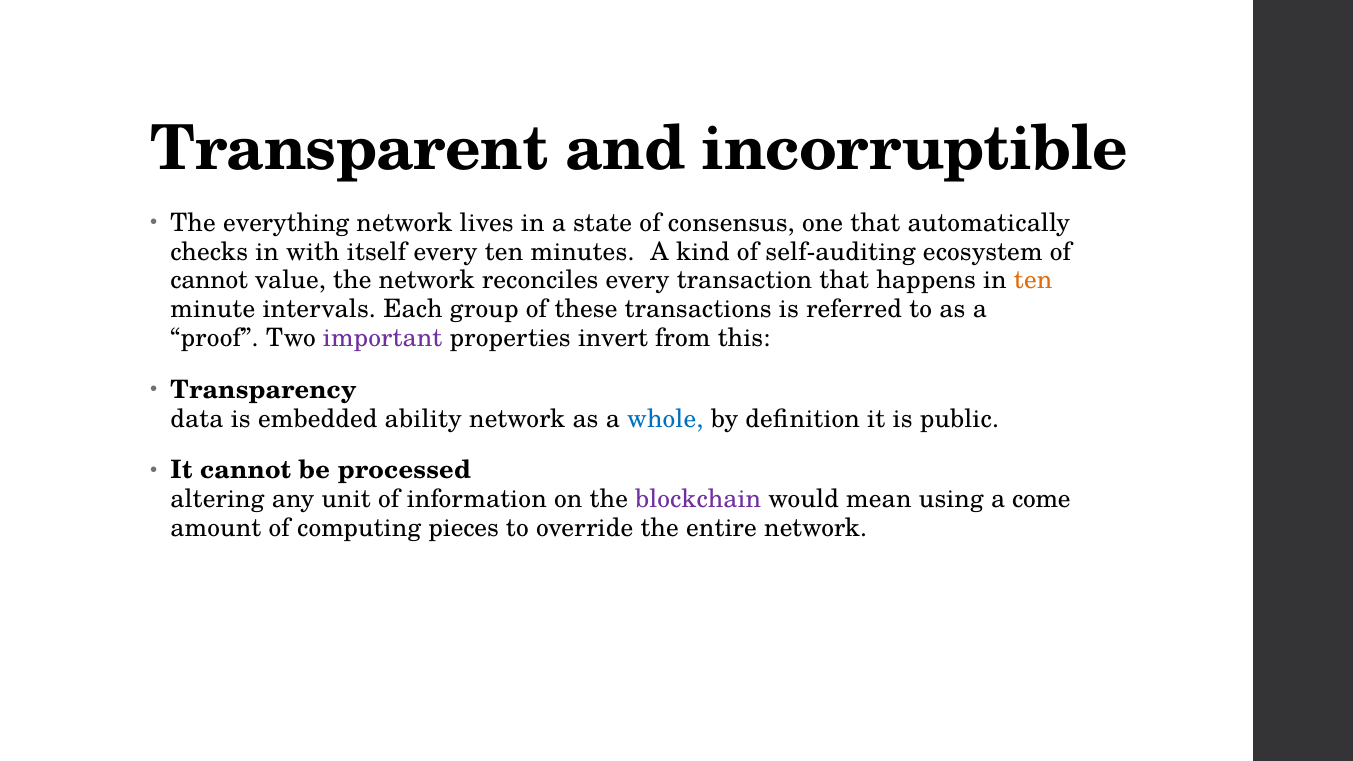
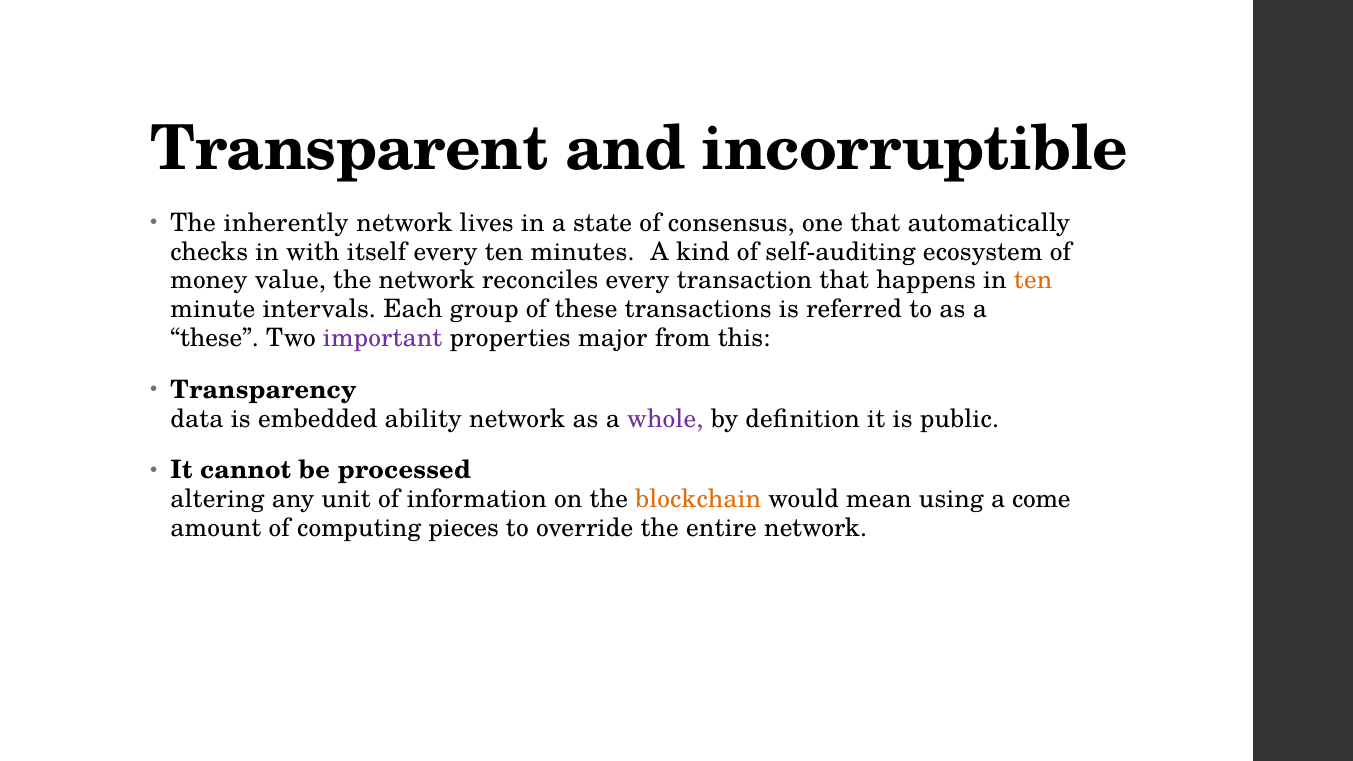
everything: everything -> inherently (286, 223)
cannot: cannot -> money (209, 281)
proof: proof -> these (215, 338)
invert: invert -> major (613, 338)
whole colour: blue -> purple (665, 419)
blockchain colour: purple -> orange (698, 499)
